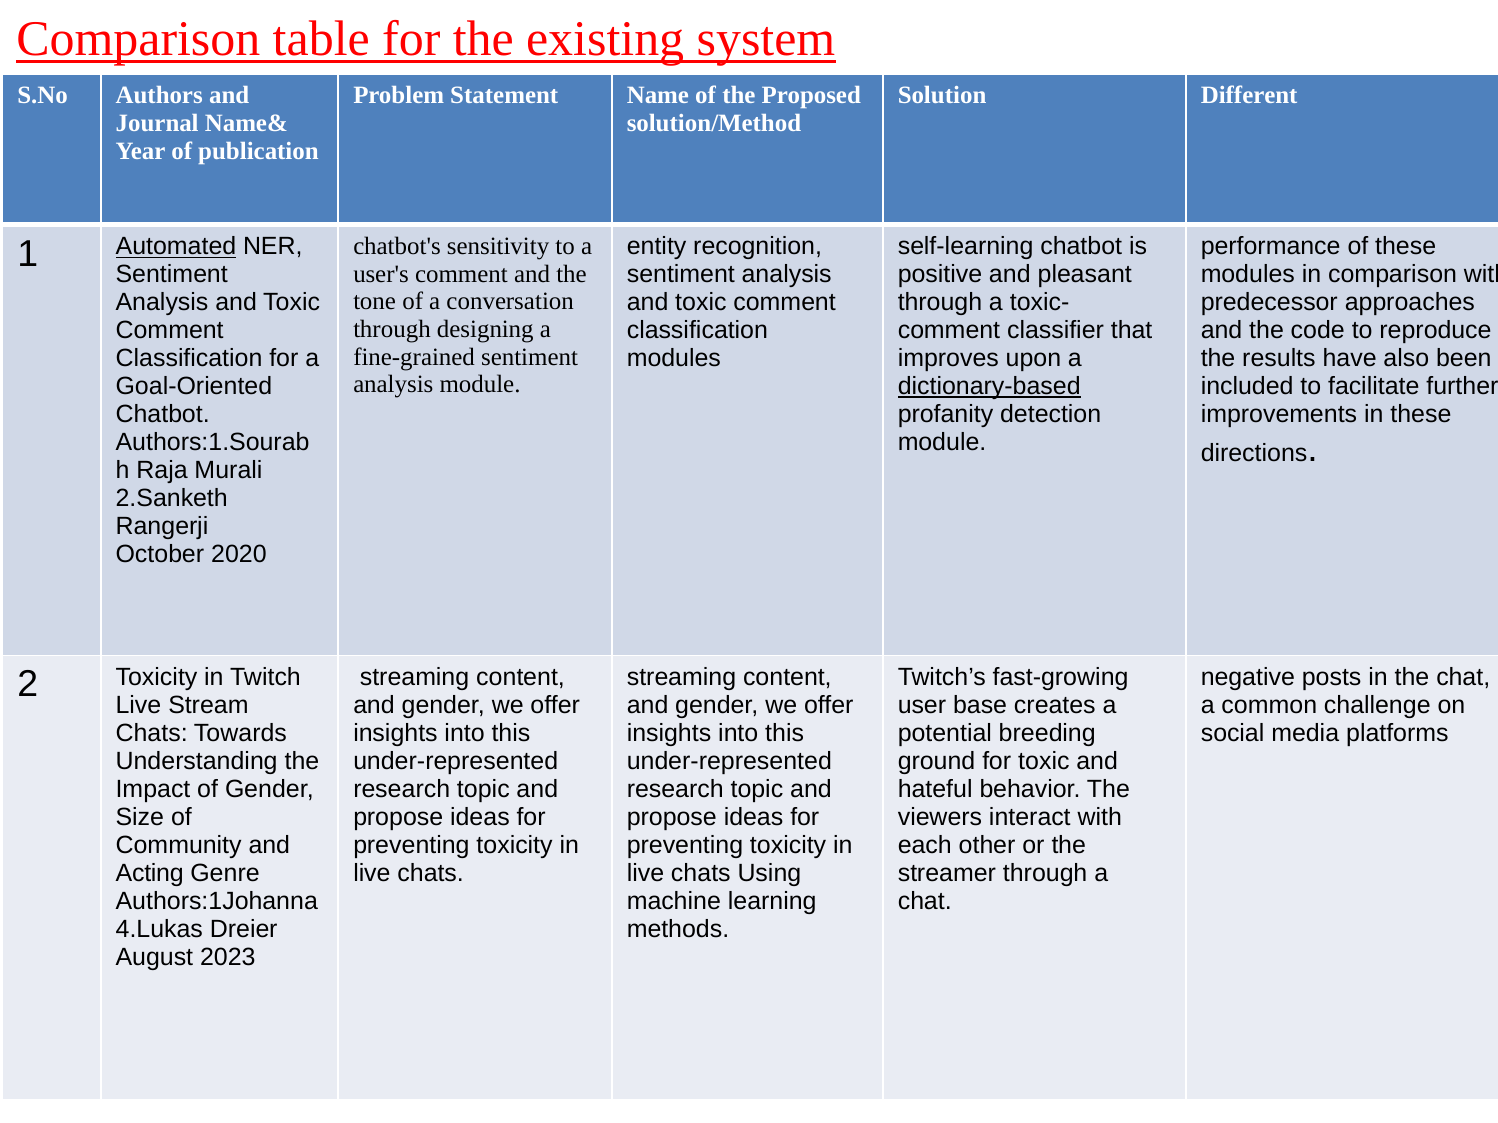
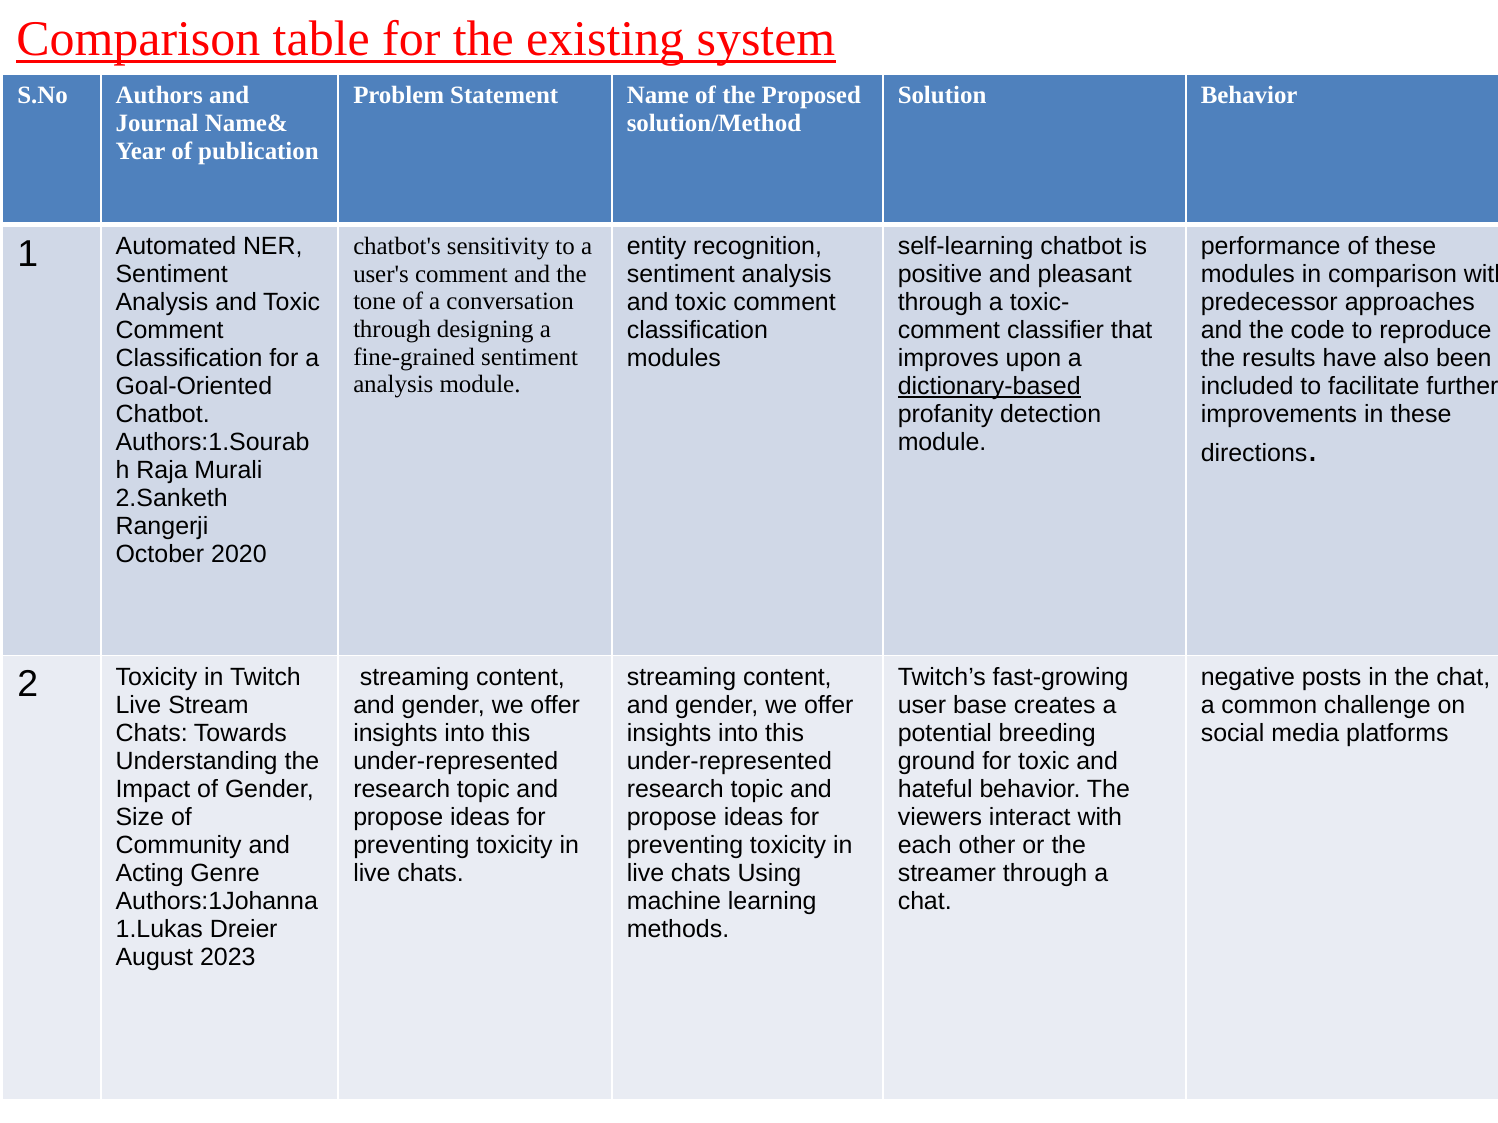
Solution Different: Different -> Behavior (1249, 96)
Automated underline: present -> none (176, 247)
4.Lukas: 4.Lukas -> 1.Lukas (159, 929)
